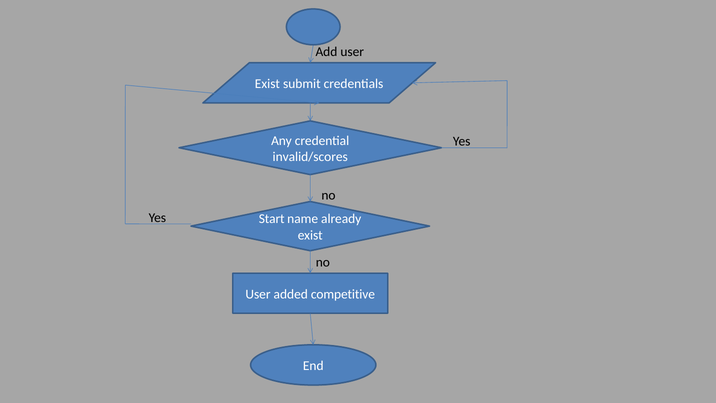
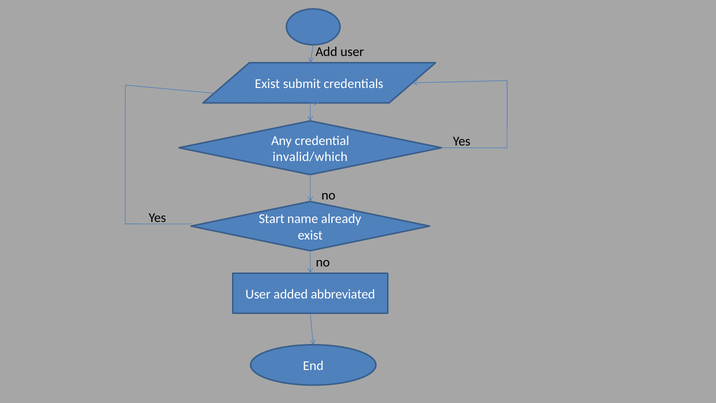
invalid/scores: invalid/scores -> invalid/which (310, 157)
competitive: competitive -> abbreviated (343, 294)
